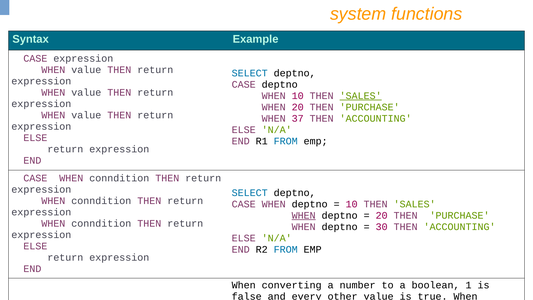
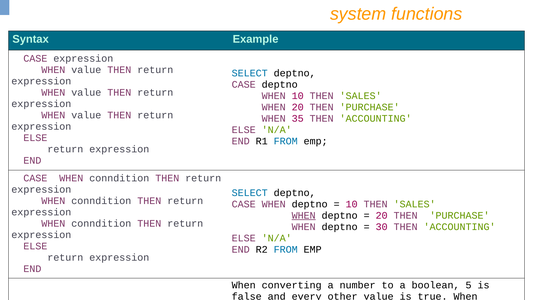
SALES underline: present -> none (361, 96)
37: 37 -> 35 (298, 118)
boolean 1: 1 -> 5 (469, 285)
